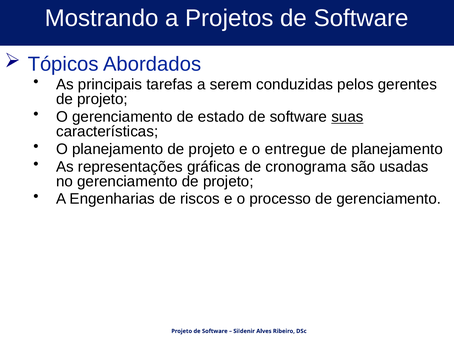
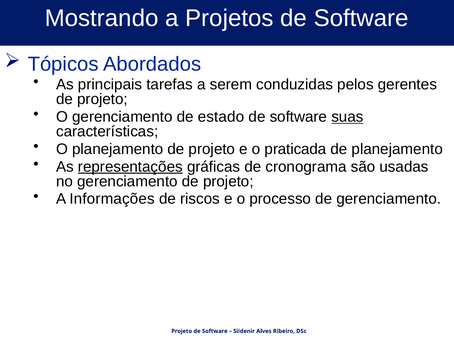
entregue: entregue -> praticada (296, 149)
representações underline: none -> present (130, 167)
Engenharias: Engenharias -> Informações (112, 199)
